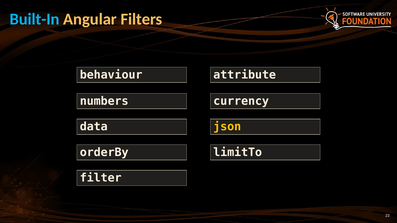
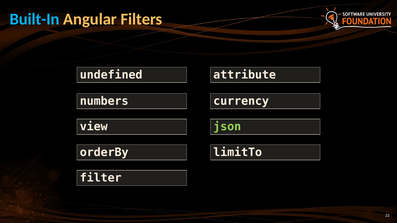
behaviour: behaviour -> undefined (111, 75)
data: data -> view (94, 127)
json colour: yellow -> light green (227, 127)
